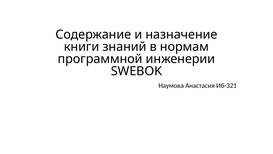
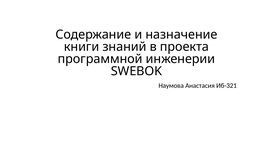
нормам: нормам -> проекта (184, 47)
